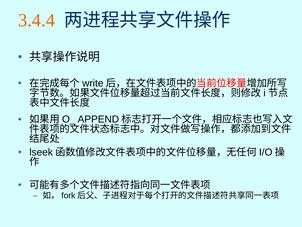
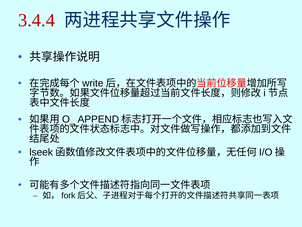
3.4.4 colour: orange -> red (37, 20)
